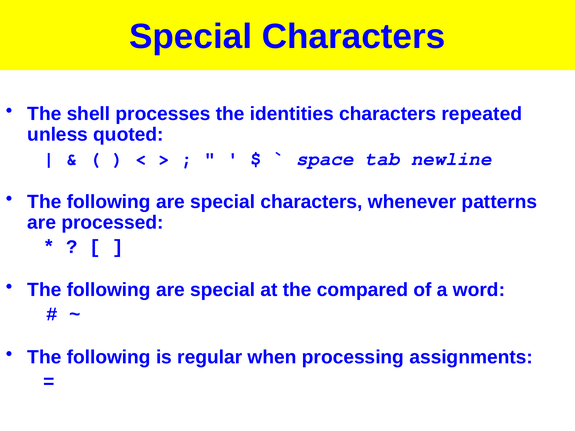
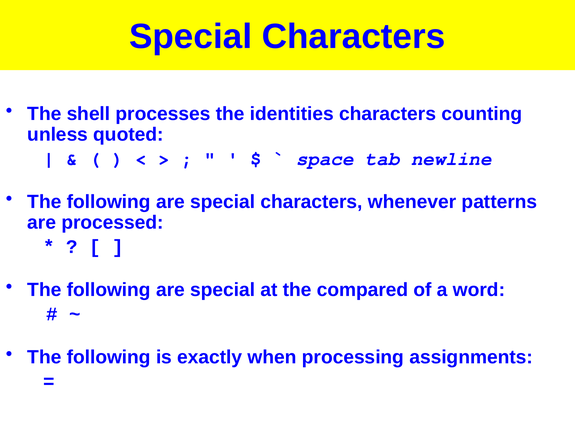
repeated: repeated -> counting (482, 114)
regular: regular -> exactly (210, 357)
